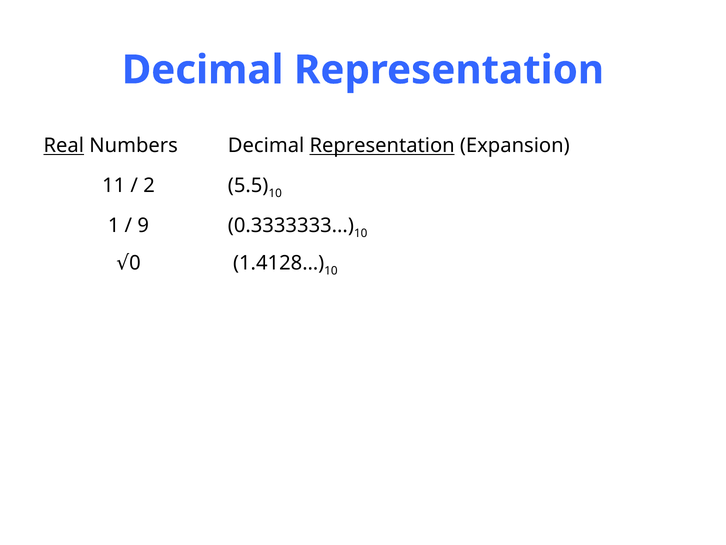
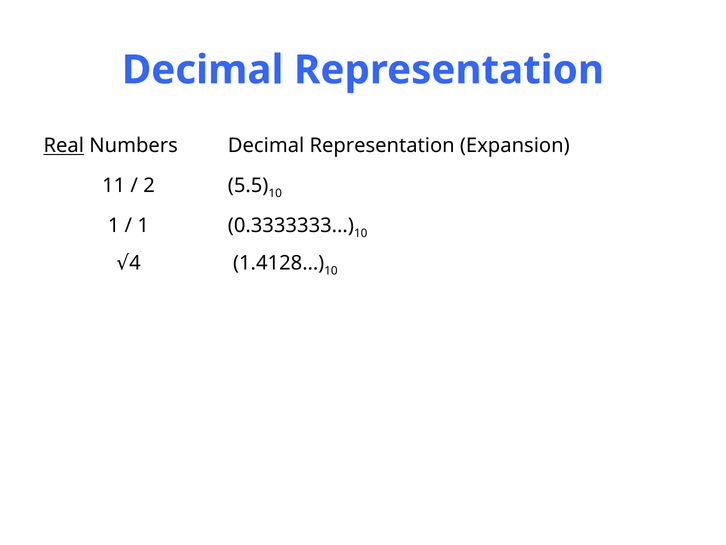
Representation underline: present -> none (382, 146)
9: 9 -> 1 (143, 225)
0: 0 -> 4 (135, 263)
